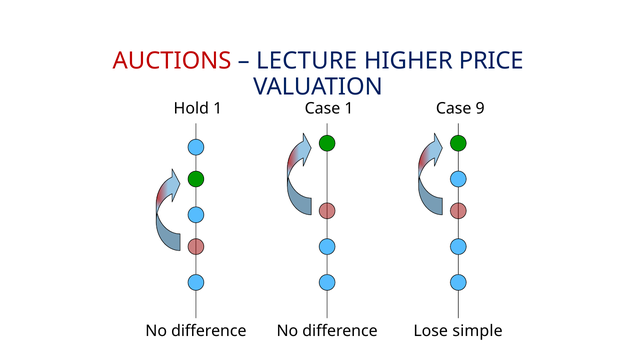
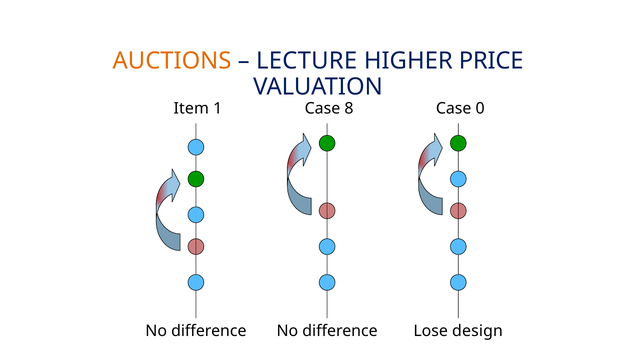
AUCTIONS colour: red -> orange (172, 61)
Hold: Hold -> Item (191, 108)
Case 1: 1 -> 8 (349, 108)
9: 9 -> 0 (480, 108)
simple: simple -> design (478, 331)
